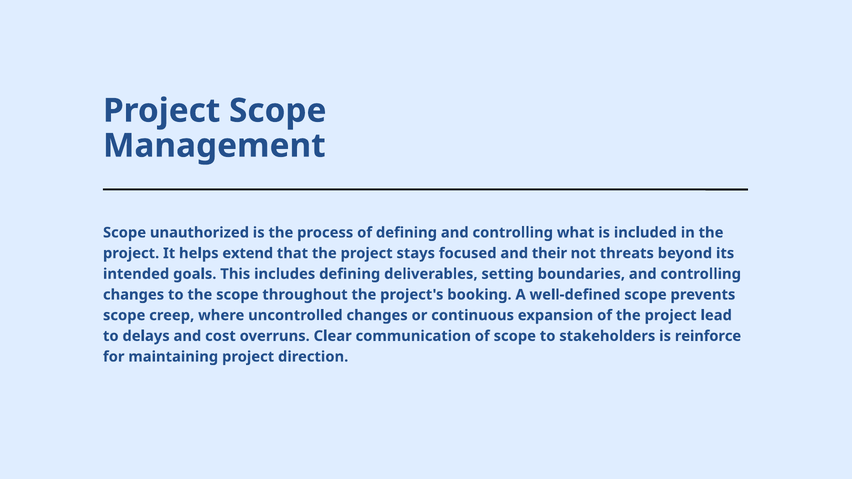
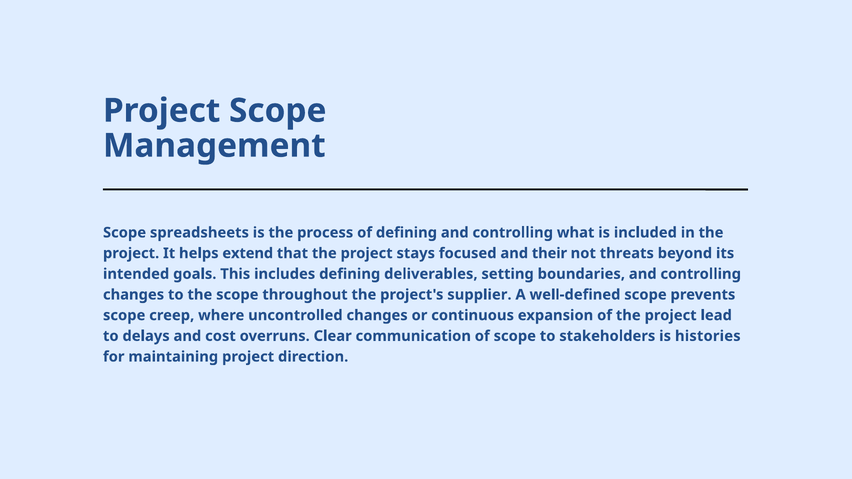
unauthorized: unauthorized -> spreadsheets (199, 233)
booking: booking -> supplier (479, 295)
reinforce: reinforce -> histories (708, 336)
